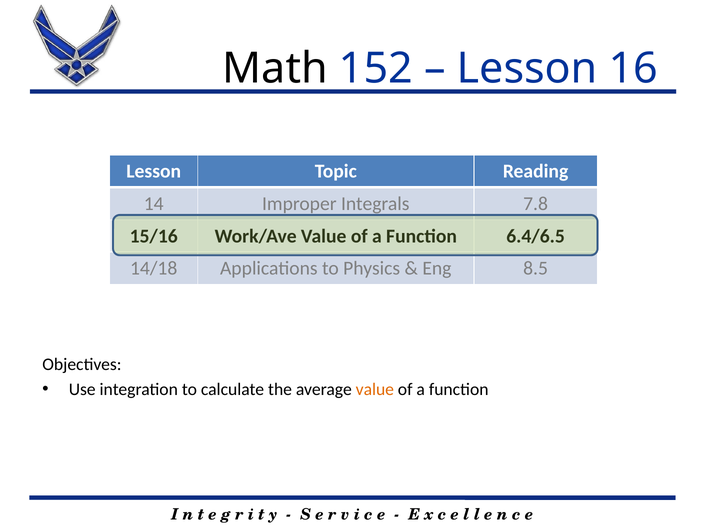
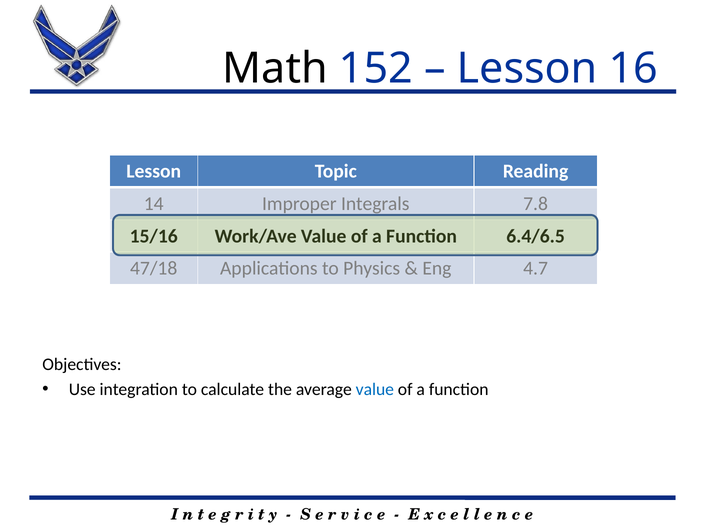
14/18: 14/18 -> 47/18 (154, 268)
8.5: 8.5 -> 4.7 (536, 268)
value colour: orange -> blue (375, 389)
